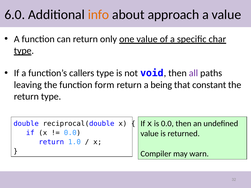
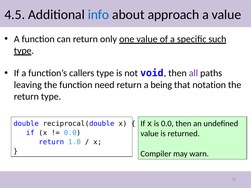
6.0: 6.0 -> 4.5 (15, 15)
info colour: orange -> blue (99, 15)
char: char -> such (217, 39)
form: form -> need (105, 85)
constant: constant -> notation (209, 85)
